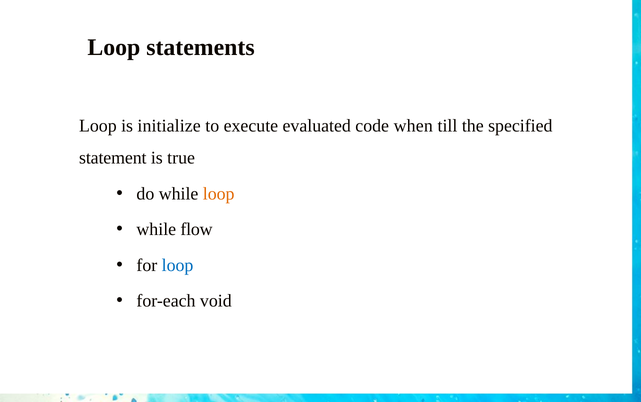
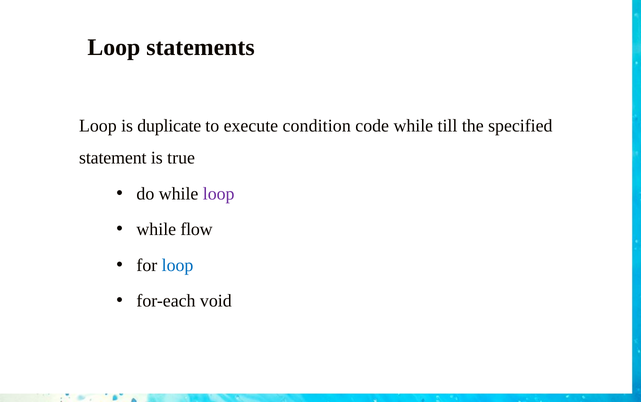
initialize: initialize -> duplicate (169, 126)
evaluated: evaluated -> condition (317, 126)
code when: when -> while (413, 126)
loop colour: orange -> purple (219, 194)
